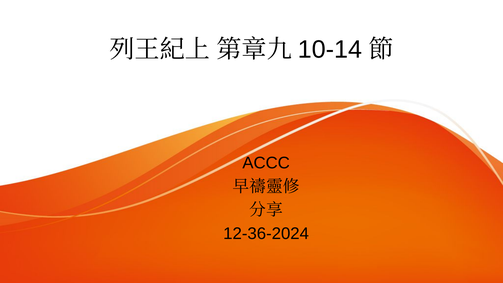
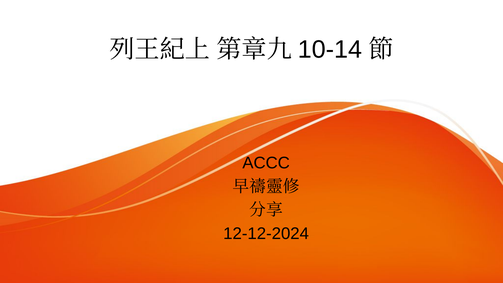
12-36-2024: 12-36-2024 -> 12-12-2024 (266, 233)
